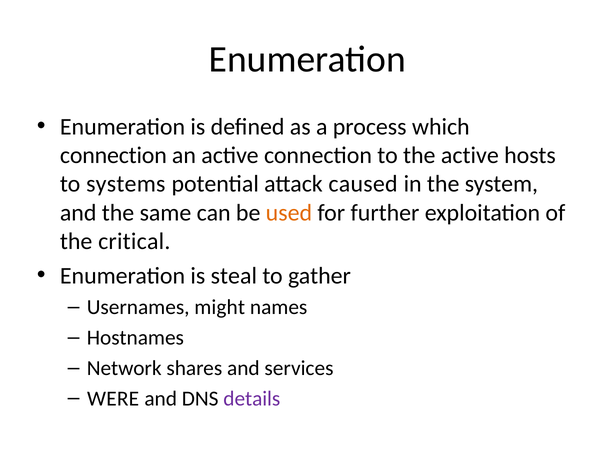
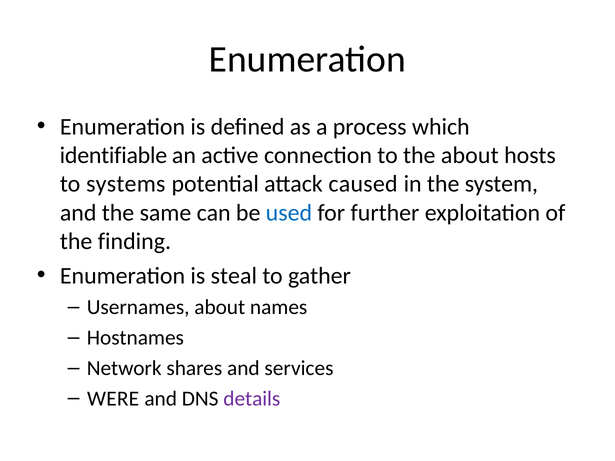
connection: connection -> identifiable (113, 155)
the active: active -> about (470, 155)
used colour: orange -> blue (289, 213)
critical: critical -> finding (134, 242)
Usernames might: might -> about (220, 308)
